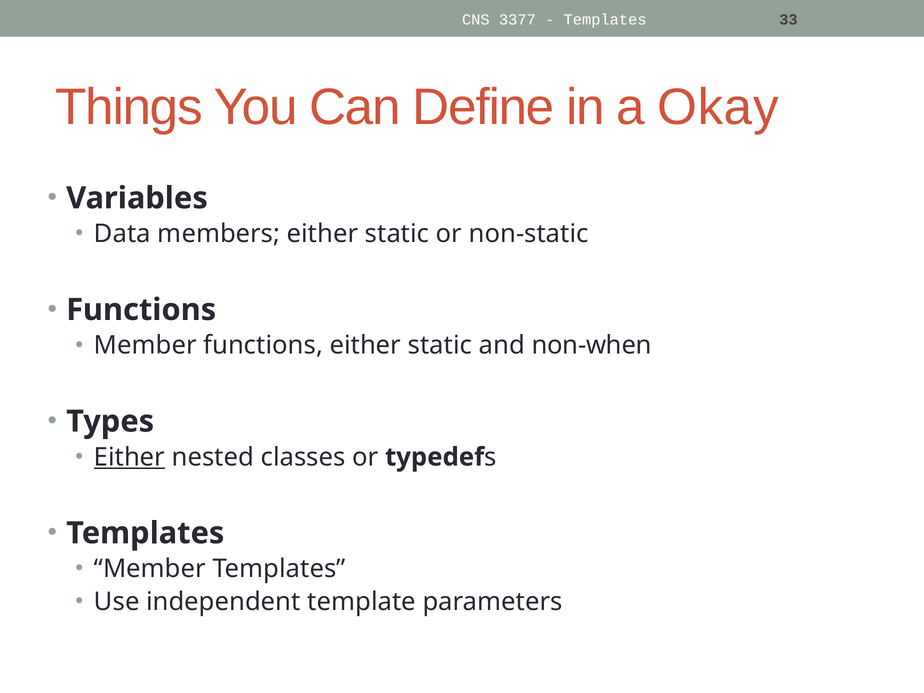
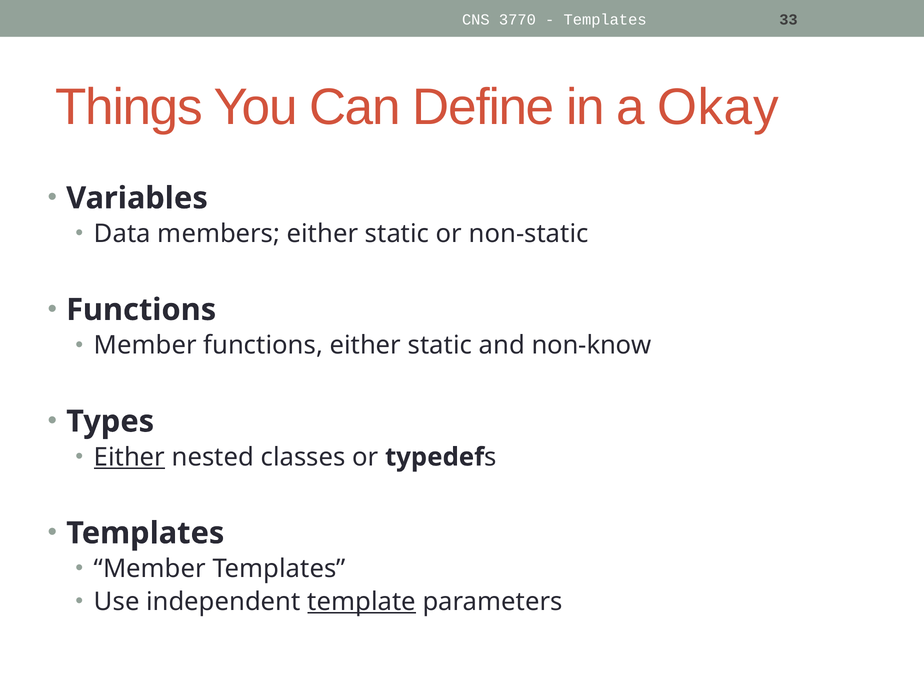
3377: 3377 -> 3770 (517, 20)
non-when: non-when -> non-know (592, 345)
template underline: none -> present (362, 602)
